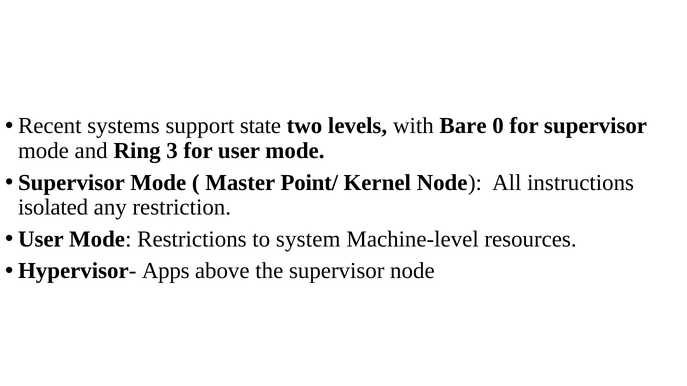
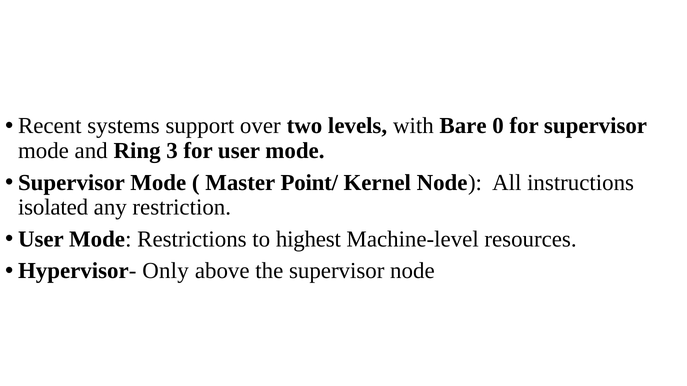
state: state -> over (260, 126)
system: system -> highest (308, 239)
Apps: Apps -> Only (166, 271)
